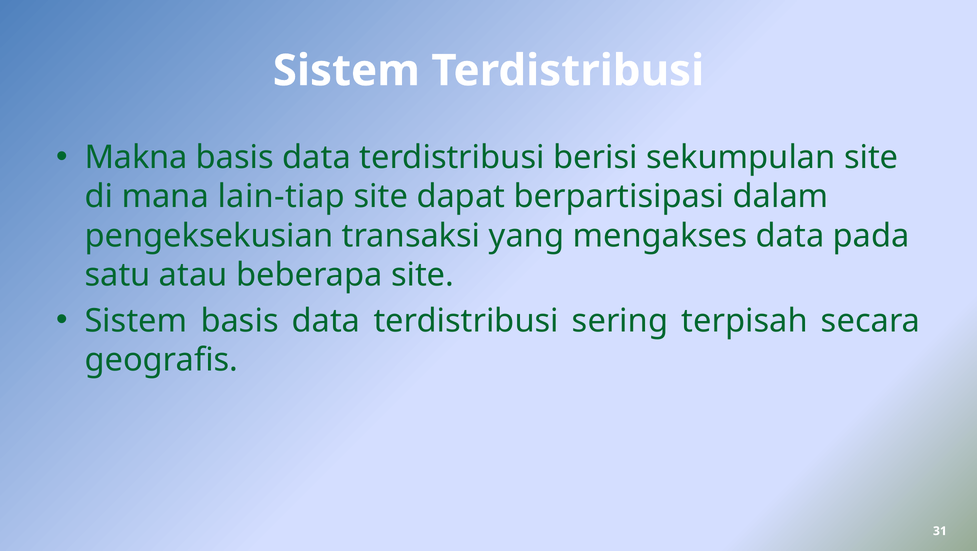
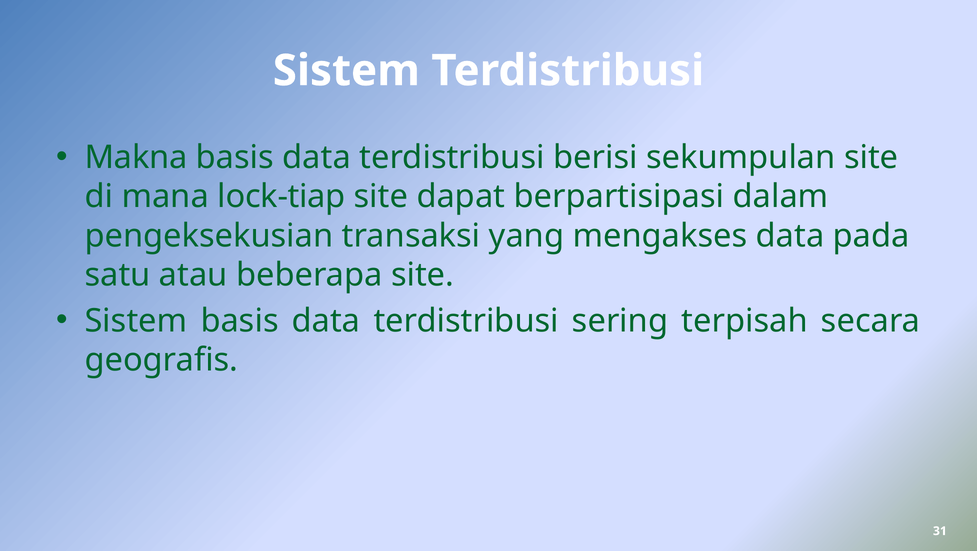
lain-tiap: lain-tiap -> lock-tiap (282, 197)
